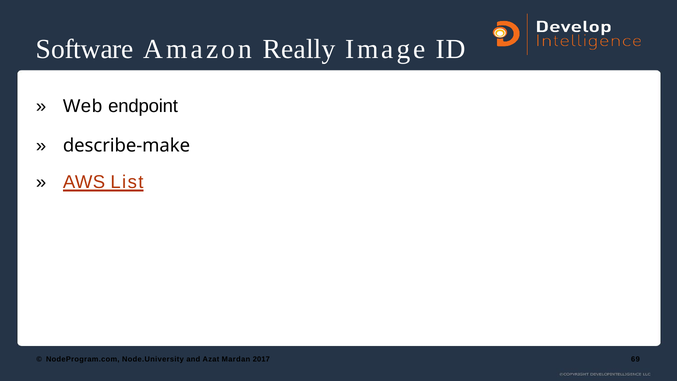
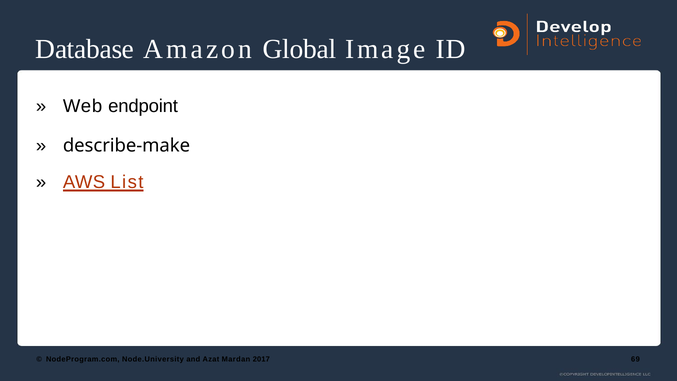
Software: Software -> Database (85, 49)
Really: Really -> Global (299, 49)
